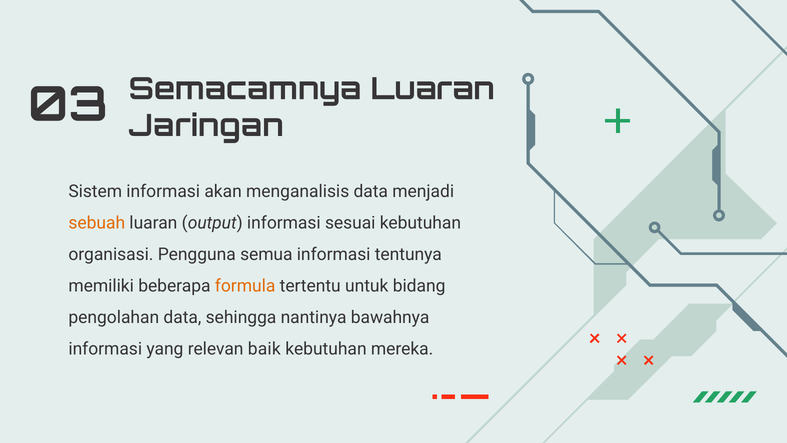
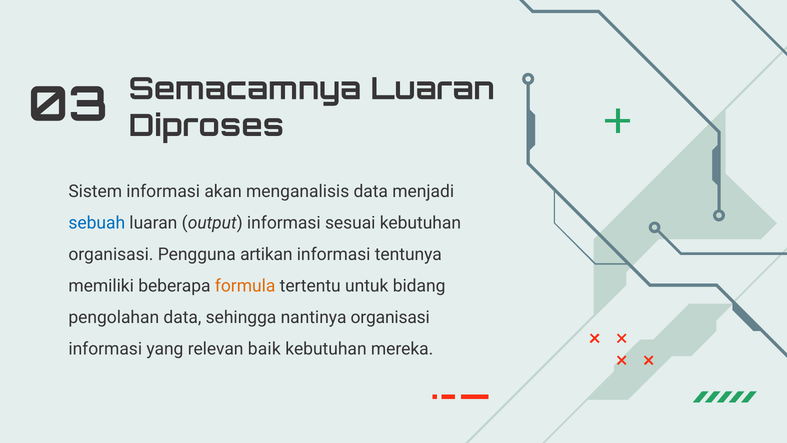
Jaringan: Jaringan -> Diproses (206, 126)
sebuah colour: orange -> blue (97, 223)
semua: semua -> artikan (266, 254)
nantinya bawahnya: bawahnya -> organisasi (390, 317)
